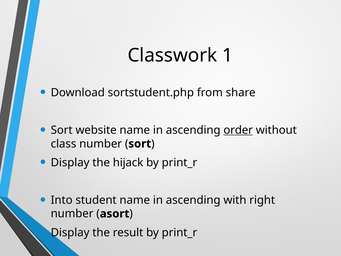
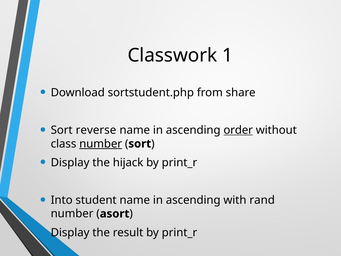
website: website -> reverse (96, 130)
number underline: none -> present (101, 144)
right: right -> rand (262, 200)
